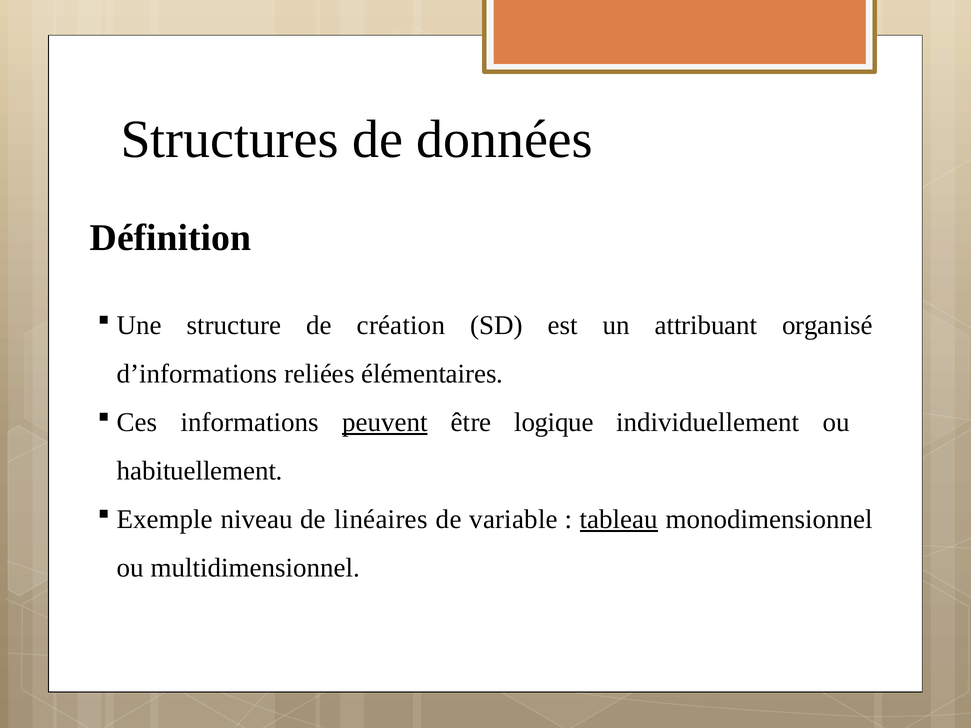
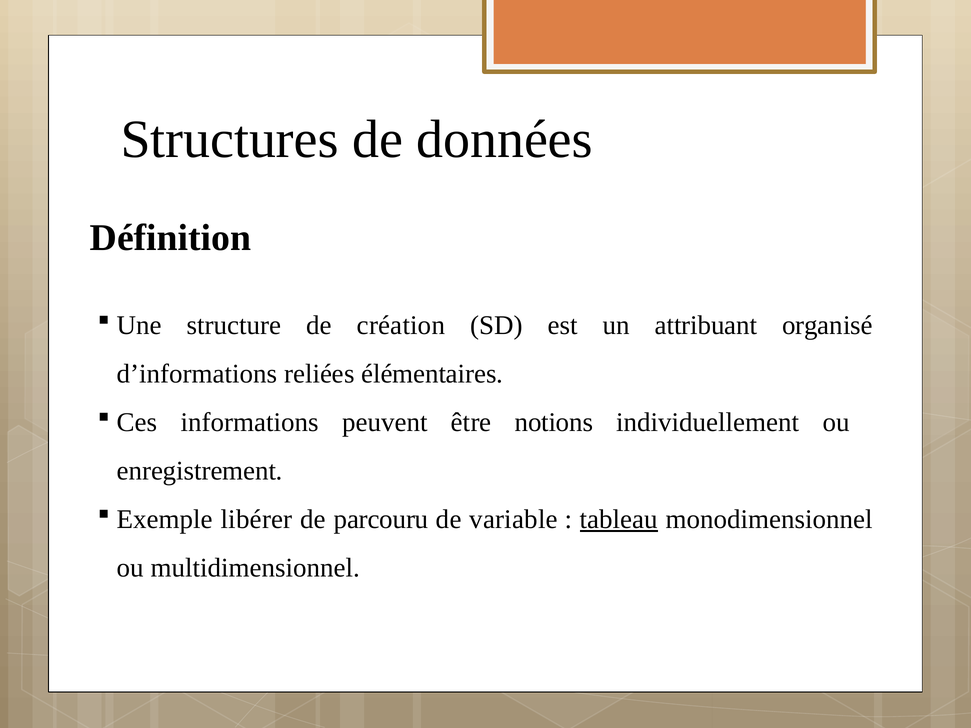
peuvent underline: present -> none (385, 423)
logique: logique -> notions (554, 423)
habituellement: habituellement -> enregistrement (200, 471)
niveau: niveau -> libérer (257, 520)
linéaires: linéaires -> parcouru (381, 520)
